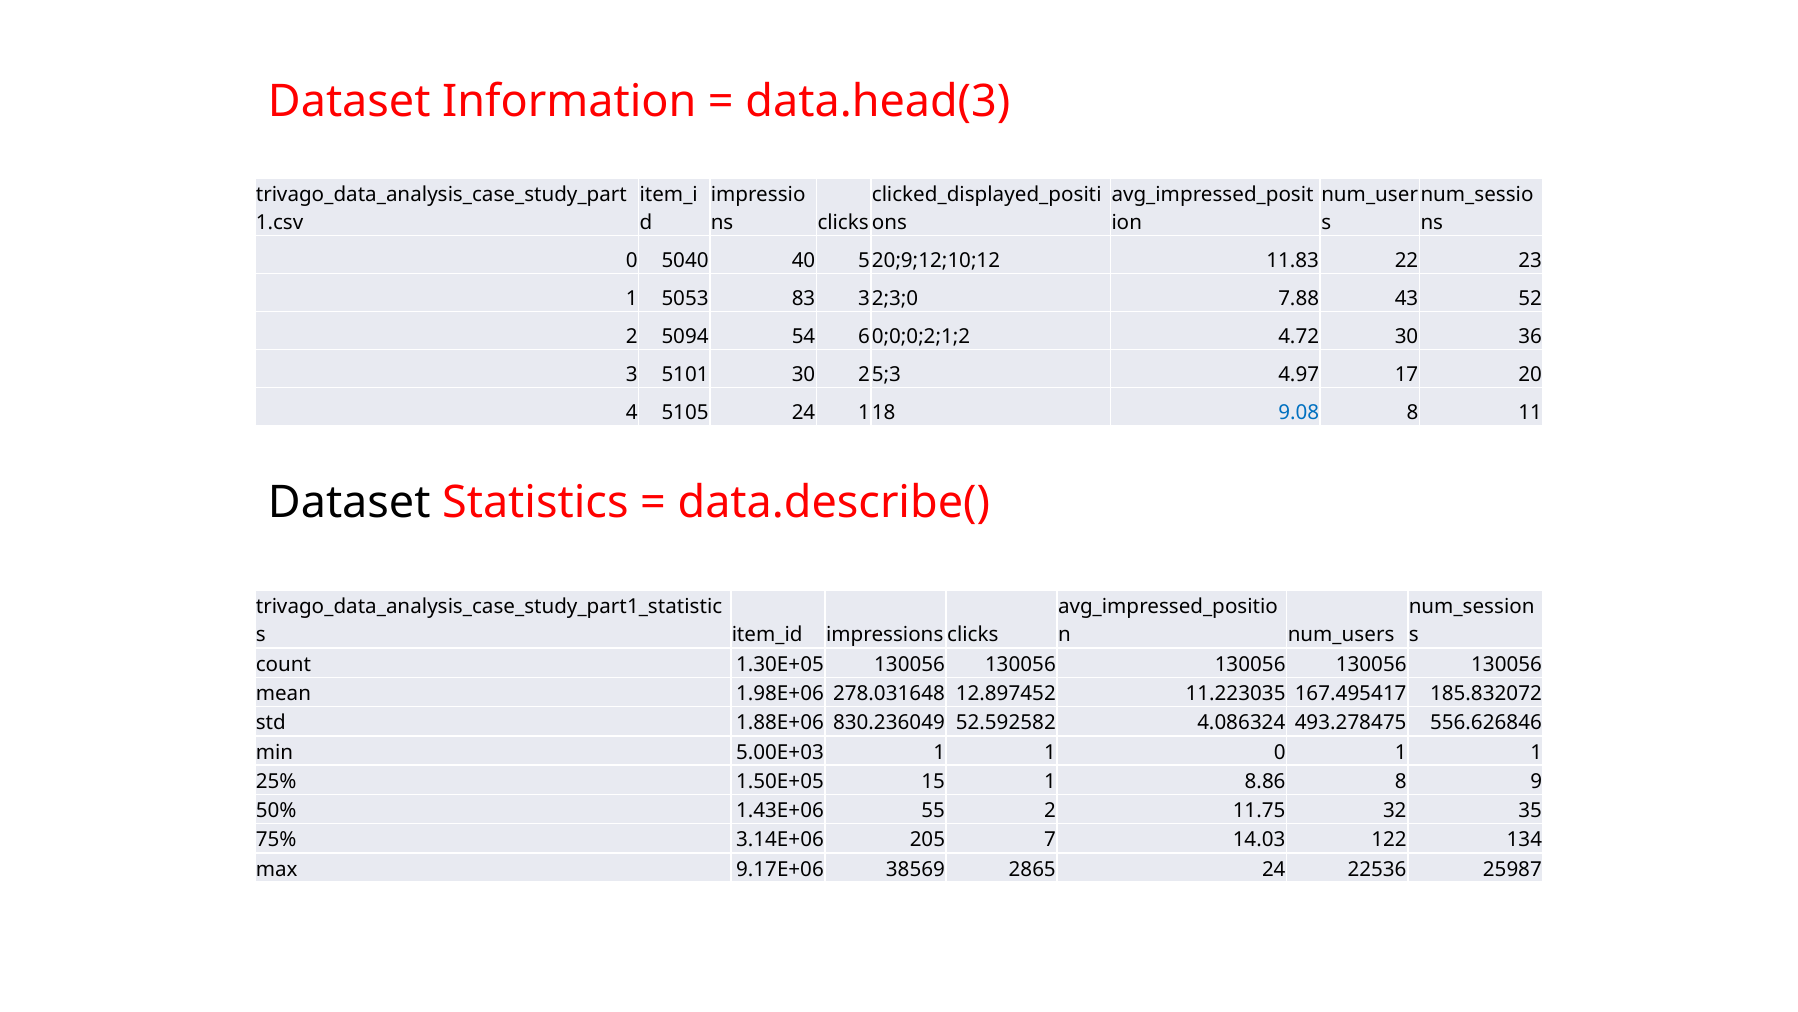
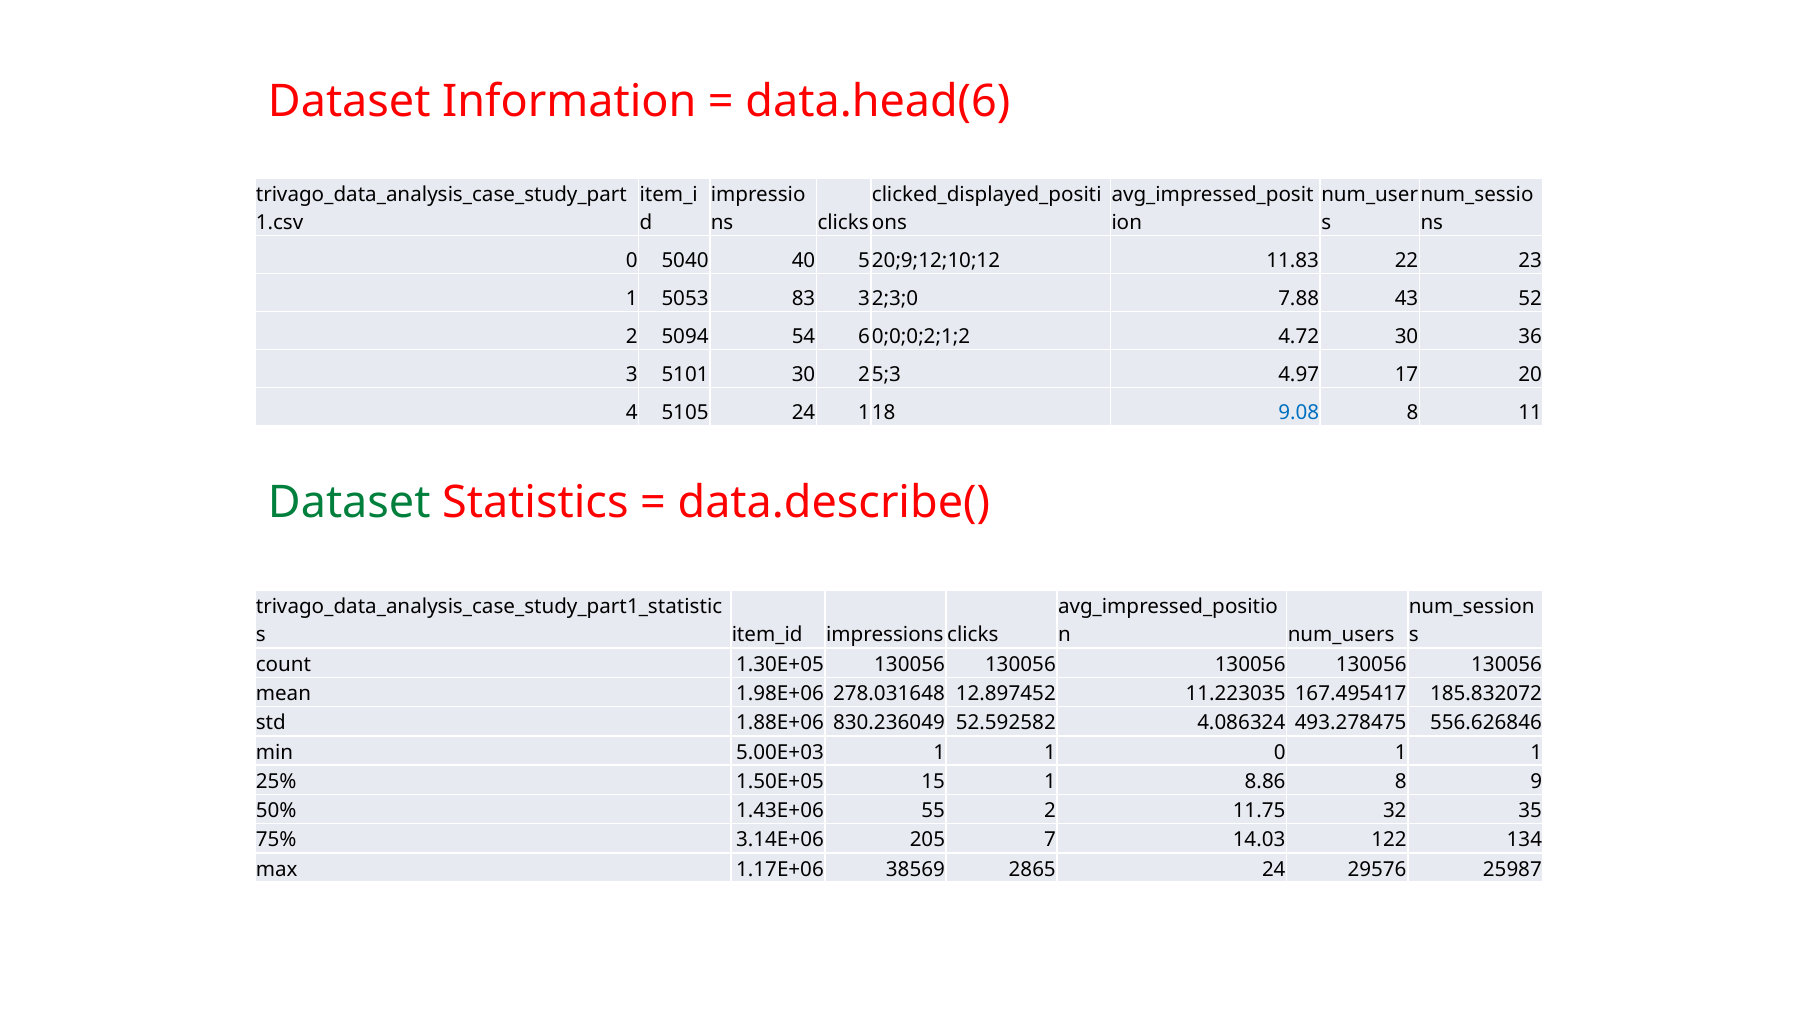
data.head(3: data.head(3 -> data.head(6 (878, 102)
Dataset colour: black -> green (349, 502)
9.17E+06: 9.17E+06 -> 1.17E+06 (780, 869)
22536: 22536 -> 29576 (1377, 869)
